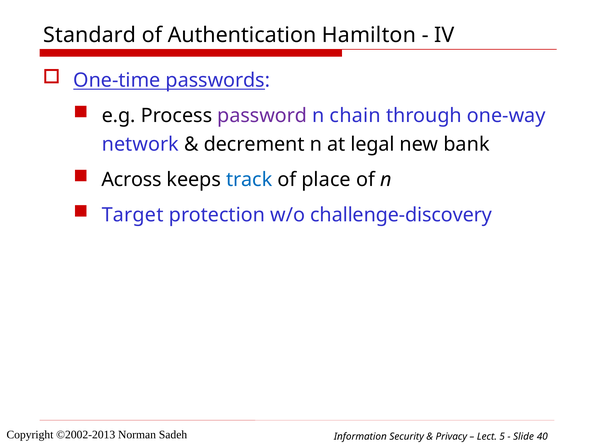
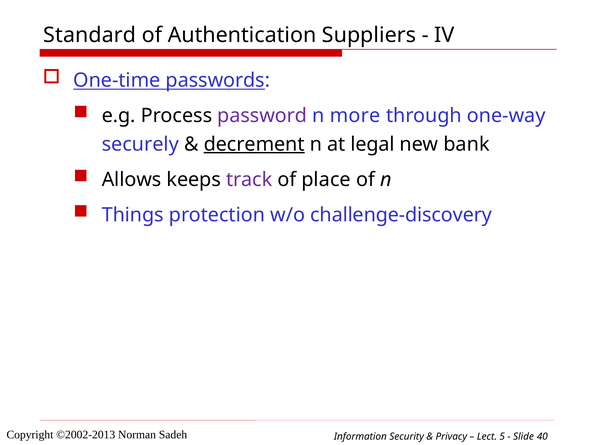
Hamilton: Hamilton -> Suppliers (369, 35)
chain: chain -> more (355, 116)
network: network -> securely (140, 144)
decrement underline: none -> present (254, 144)
Across: Across -> Allows (132, 180)
track colour: blue -> purple (249, 180)
Target: Target -> Things (133, 215)
